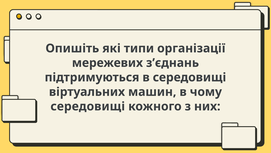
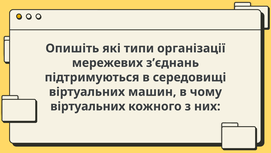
середовищі: середовищі -> віртуальних (88, 106)
